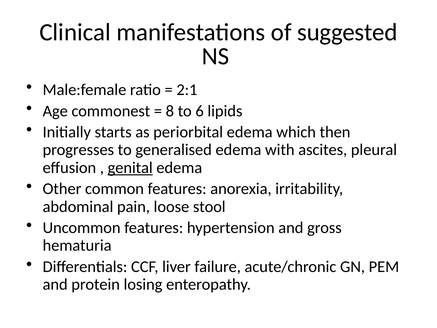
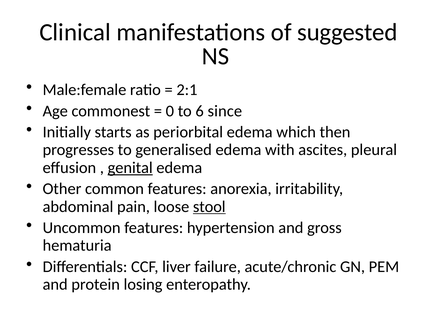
8: 8 -> 0 (170, 111)
lipids: lipids -> since (225, 111)
stool underline: none -> present (209, 206)
